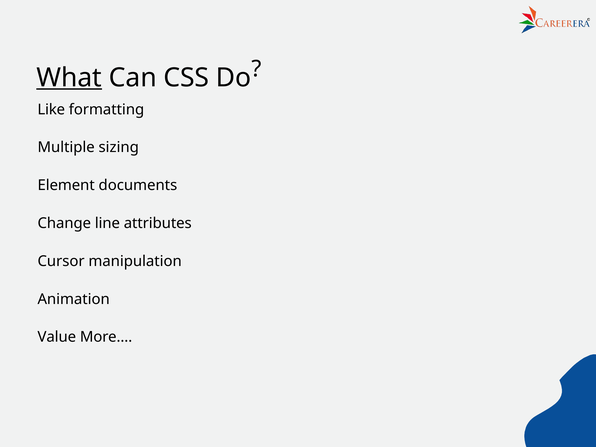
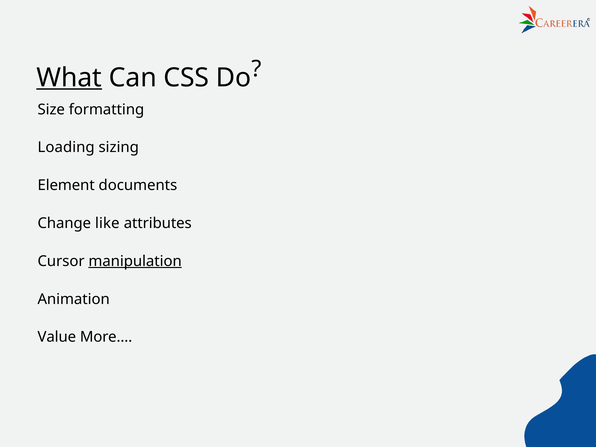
Like: Like -> Size (51, 110)
Multiple: Multiple -> Loading (66, 147)
line: line -> like (107, 223)
manipulation underline: none -> present (135, 261)
